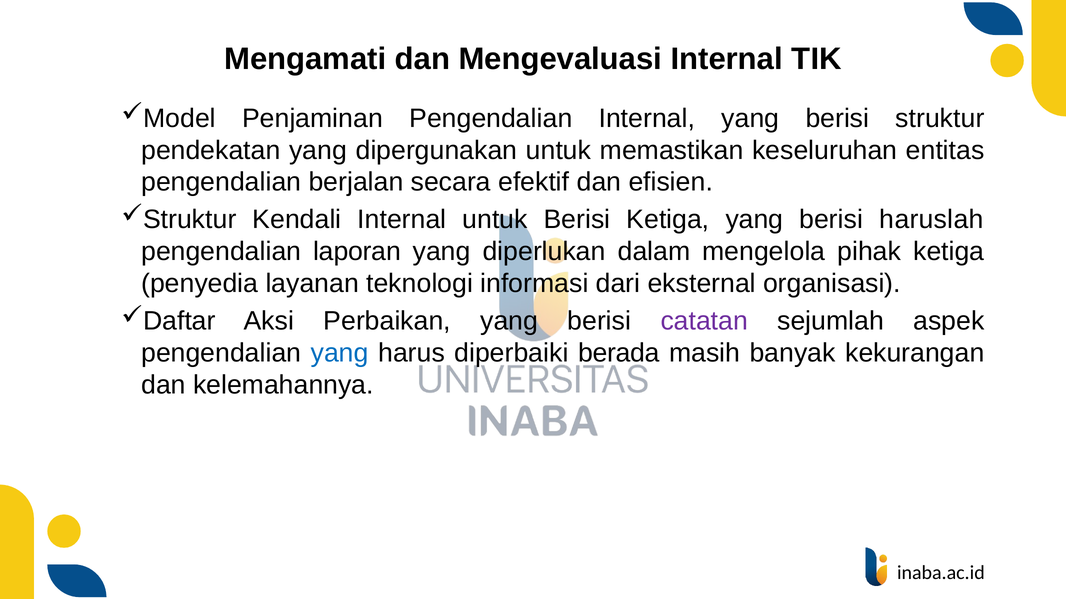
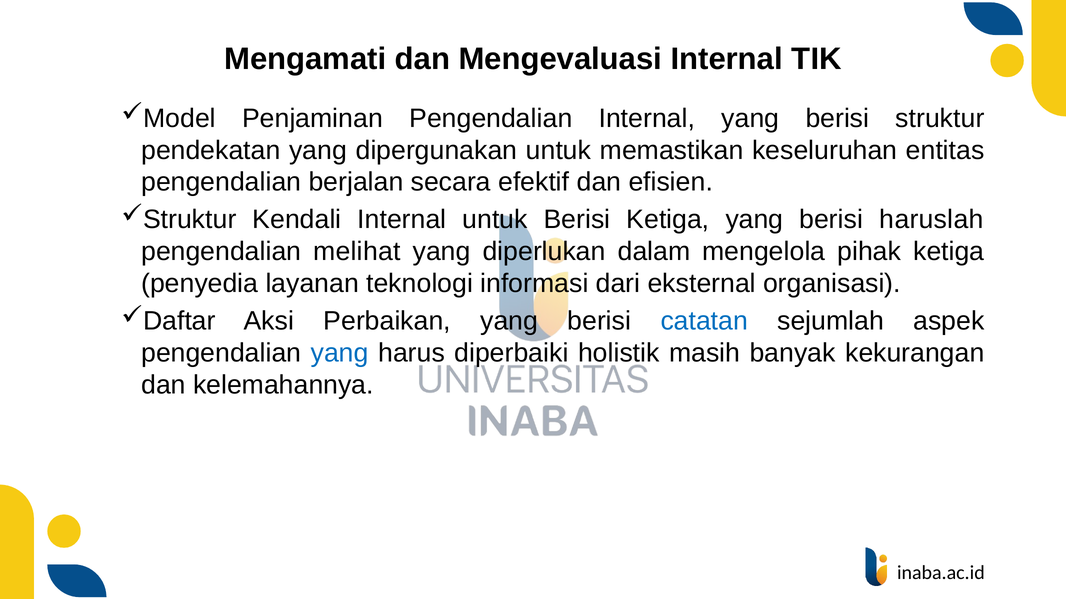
laporan: laporan -> melihat (357, 252)
catatan colour: purple -> blue (704, 321)
berada: berada -> holistik (619, 353)
